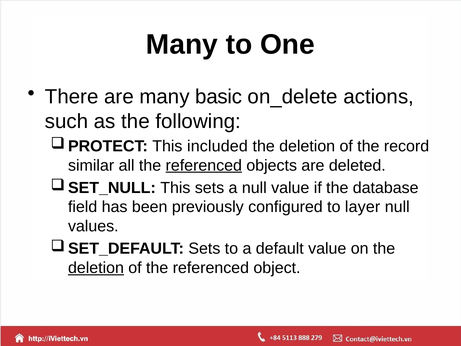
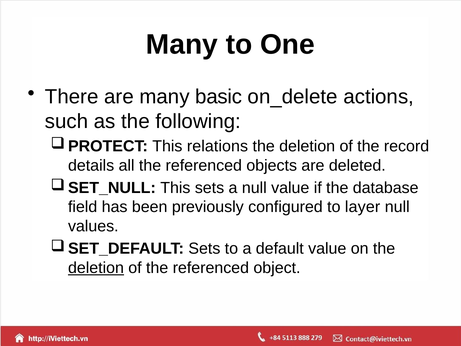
included: included -> relations (217, 146)
similar: similar -> details (91, 165)
referenced underline: present -> none (204, 165)
